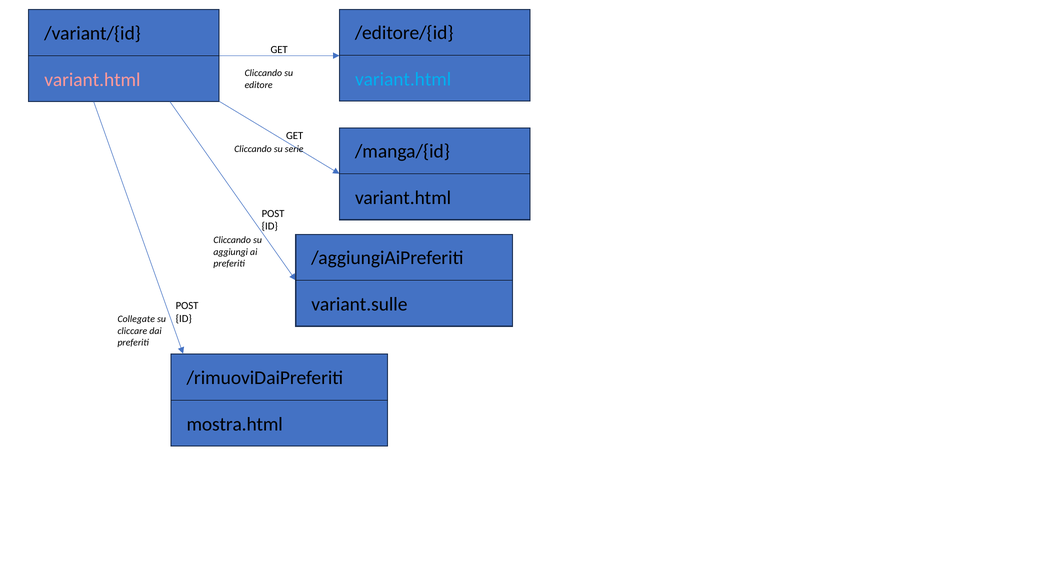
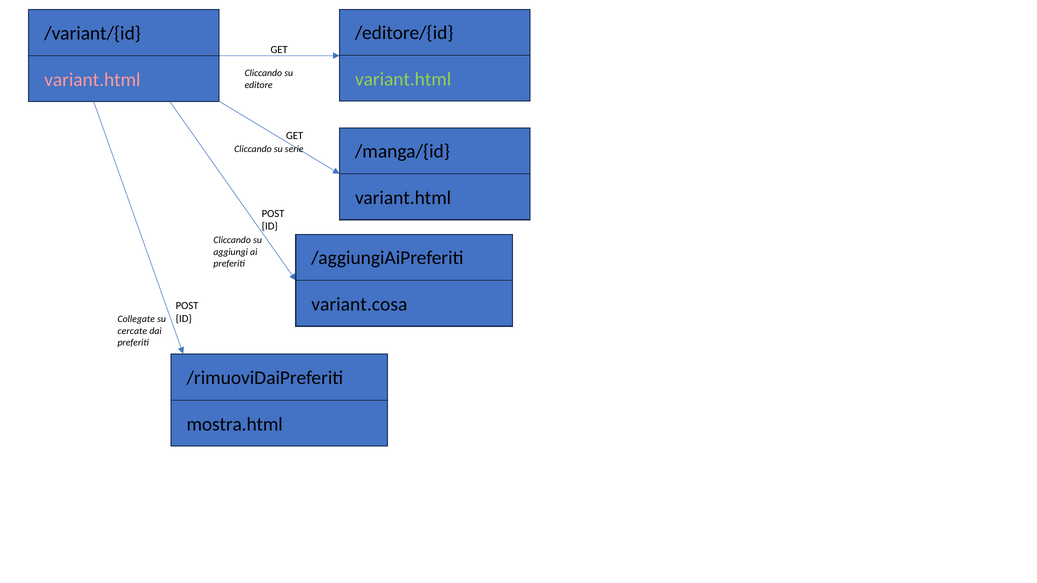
variant.html colour: light blue -> light green (403, 79)
variant.sulle: variant.sulle -> variant.cosa (359, 305)
cliccare: cliccare -> cercate (132, 331)
